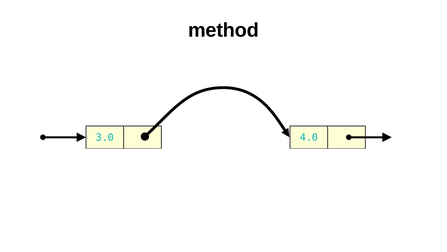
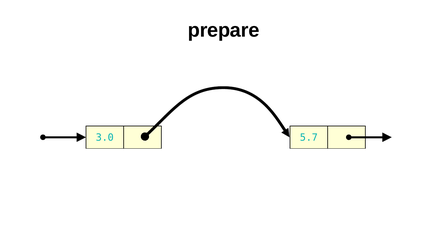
method: method -> prepare (224, 30)
4.0: 4.0 -> 5.7 (309, 137)
